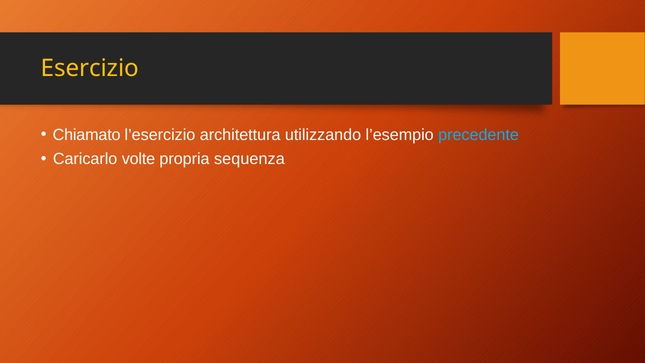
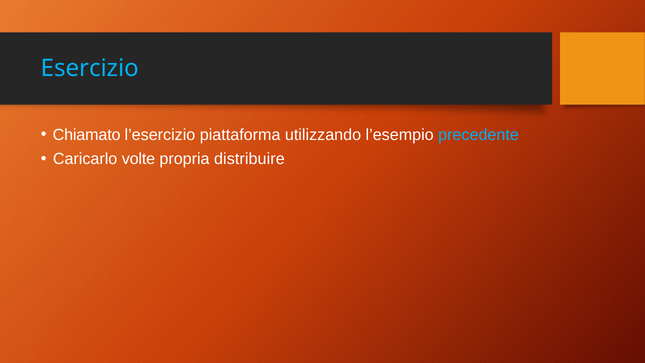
Esercizio colour: yellow -> light blue (90, 68)
architettura: architettura -> piattaforma (240, 135)
sequenza: sequenza -> distribuire (249, 159)
